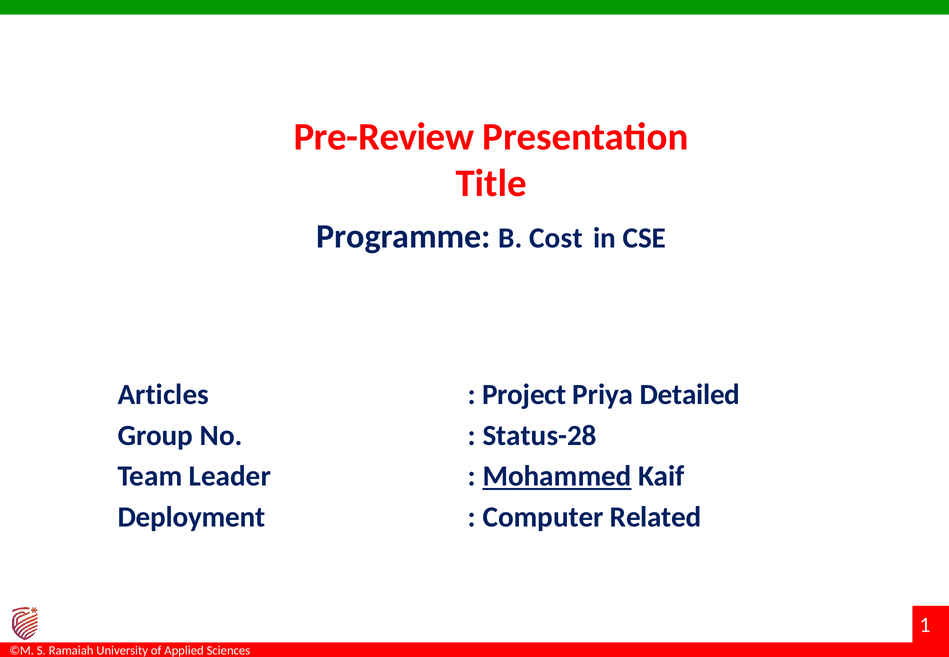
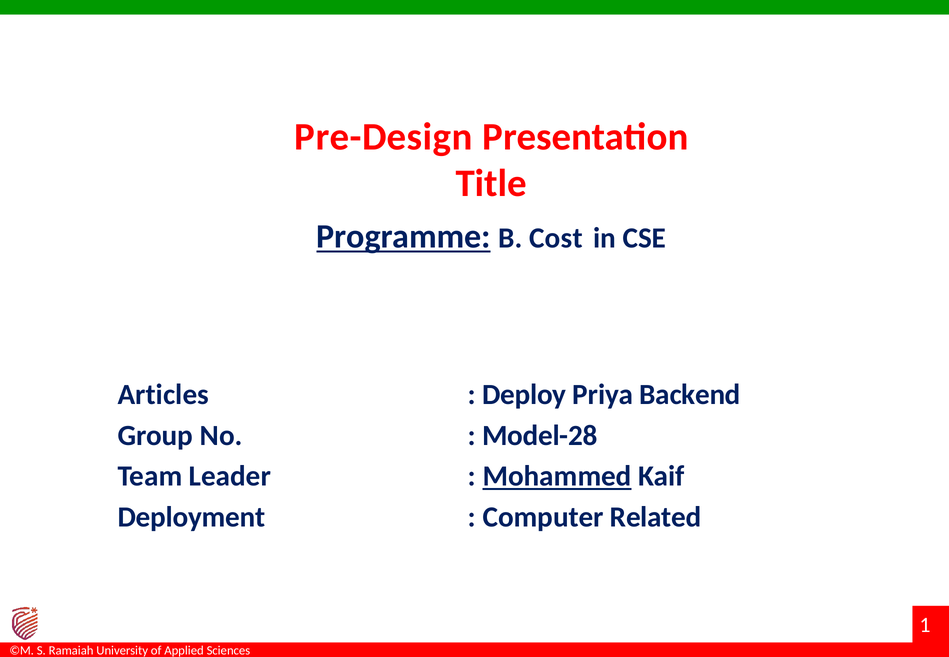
Pre-Review: Pre-Review -> Pre-Design (383, 137)
Programme underline: none -> present (404, 237)
Project: Project -> Deploy (524, 395)
Detailed: Detailed -> Backend (690, 395)
Status-28: Status-28 -> Model-28 (540, 435)
